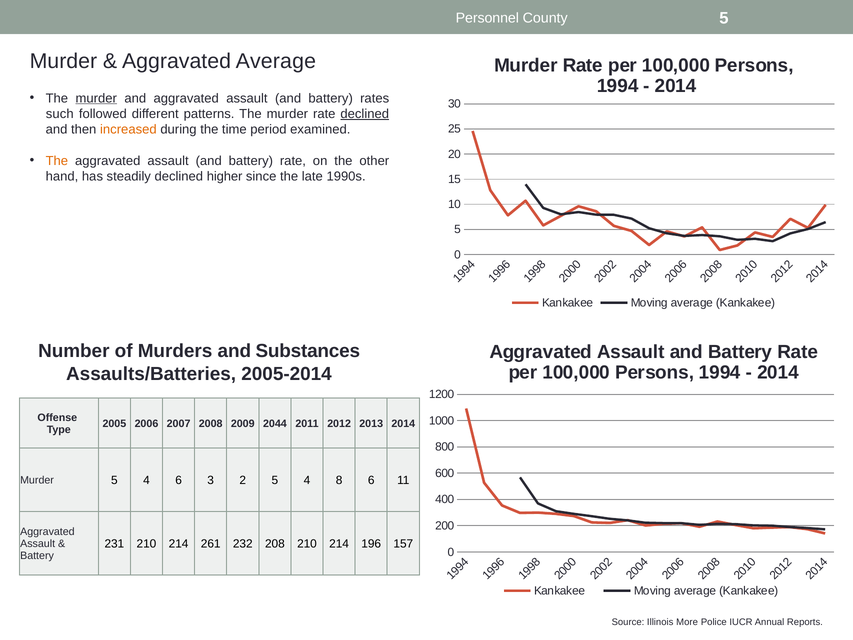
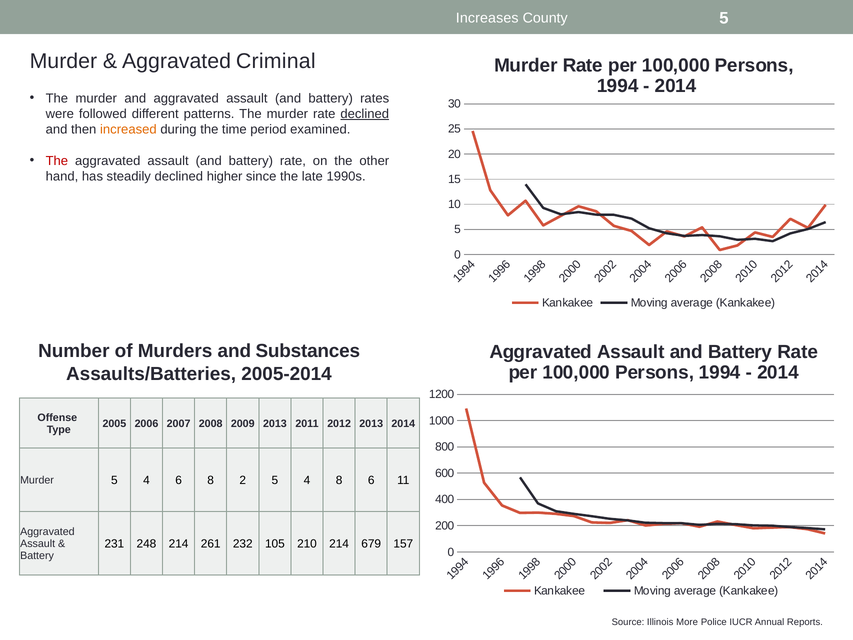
Personnel: Personnel -> Increases (487, 18)
Aggravated Average: Average -> Criminal (276, 61)
murder underline: present -> none (96, 98)
such: such -> were (60, 114)
The colour: orange -> red (57, 161)
2009 2044: 2044 -> 2013 (275, 424)
6 3: 3 -> 8 (211, 480)
231 210: 210 -> 248 (146, 544)
208: 208 -> 105 (275, 544)
196: 196 -> 679 (371, 544)
